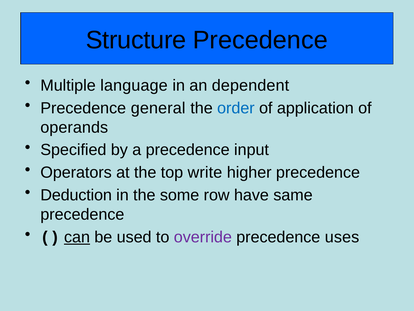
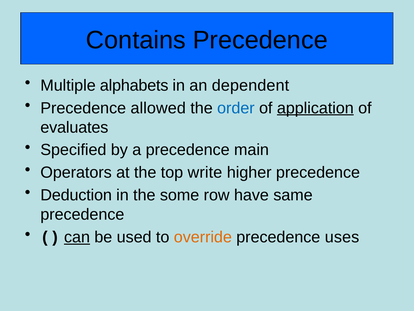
Structure: Structure -> Contains (136, 40)
language: language -> alphabets (134, 85)
general: general -> allowed (158, 108)
application underline: none -> present (315, 108)
operands: operands -> evaluates (74, 127)
input: input -> main (252, 150)
override colour: purple -> orange (203, 237)
